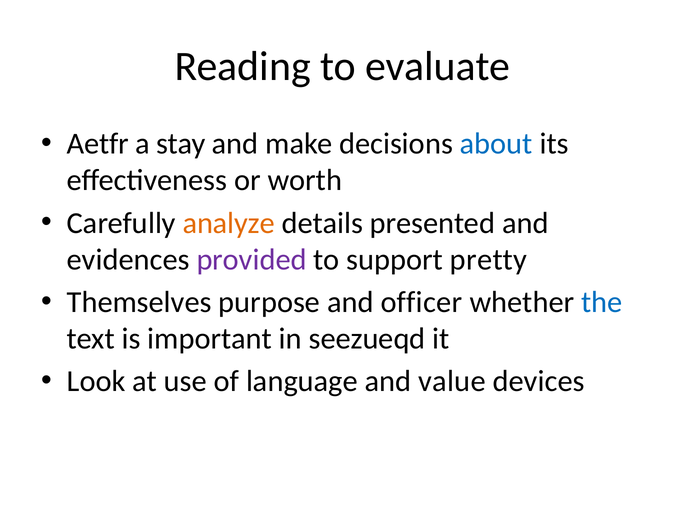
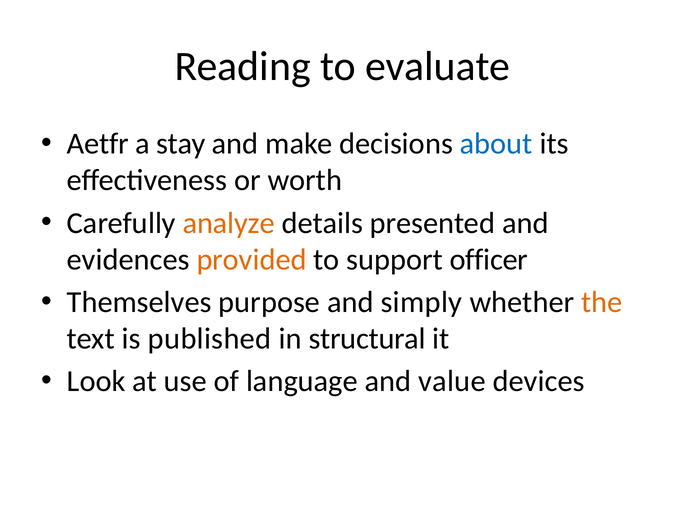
provided colour: purple -> orange (252, 259)
pretty: pretty -> officer (489, 259)
officer: officer -> simply (421, 302)
the colour: blue -> orange (602, 302)
important: important -> published (210, 339)
seezueqd: seezueqd -> structural (367, 339)
